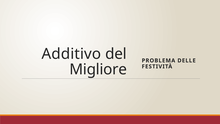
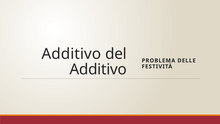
Migliore: Migliore -> Additivo (98, 69)
